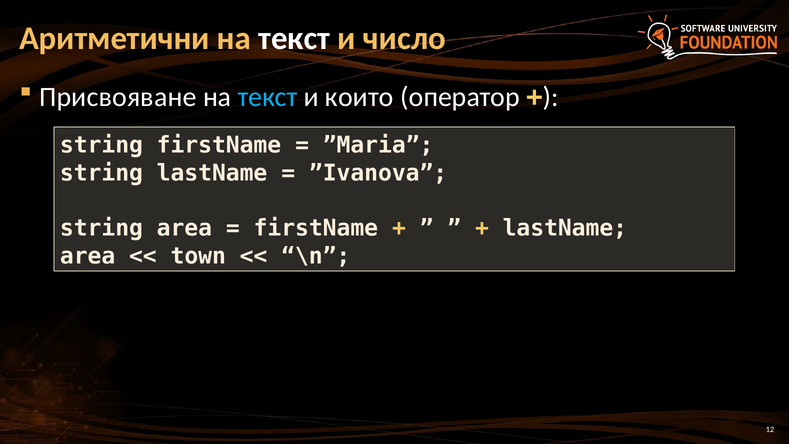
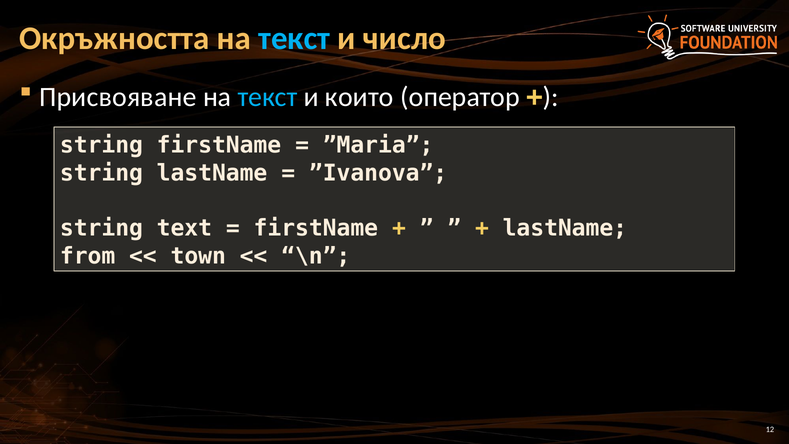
Аритметични: Аритметични -> Окръжността (114, 38)
текст colour: white -> light blue (294, 38)
string area: area -> text (184, 228)
area: area -> from (88, 256)
